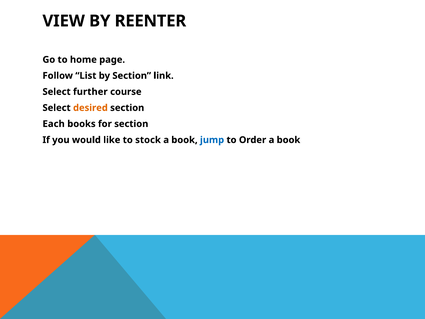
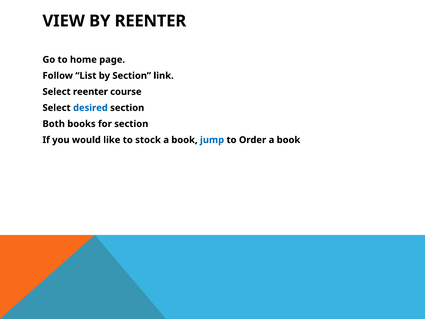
Select further: further -> reenter (90, 92)
desired colour: orange -> blue (90, 108)
Each: Each -> Both (54, 124)
